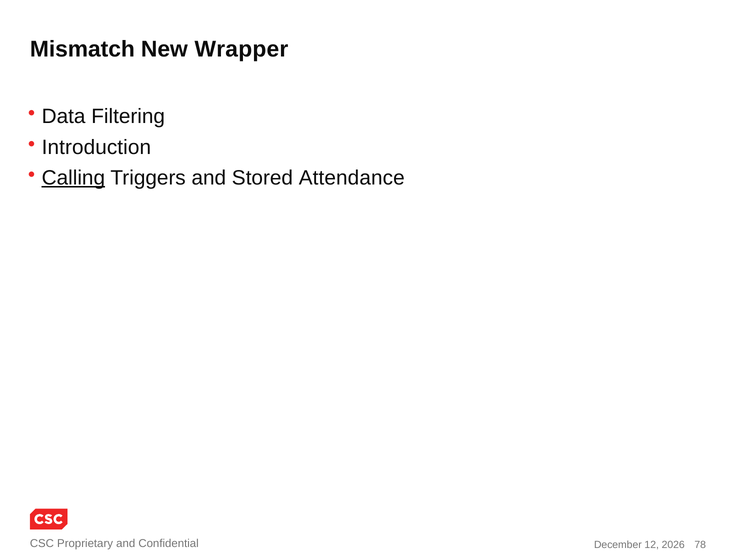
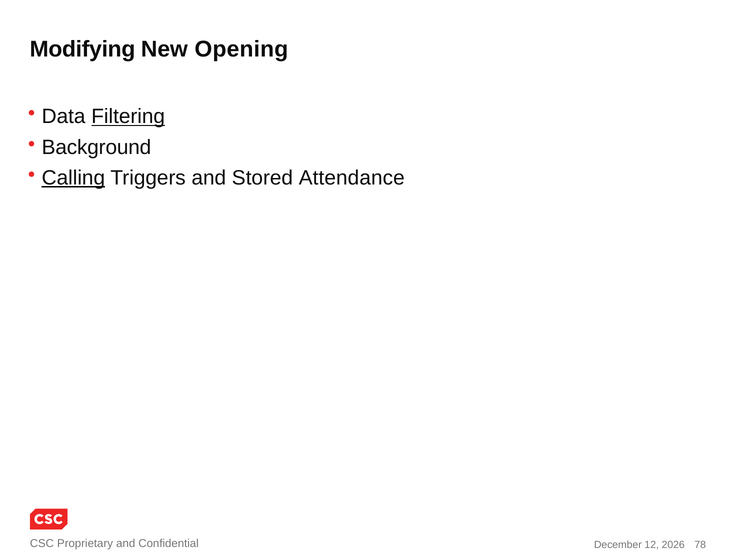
Mismatch: Mismatch -> Modifying (82, 49)
Wrapper: Wrapper -> Opening (241, 49)
Filtering underline: none -> present (128, 117)
Introduction: Introduction -> Background (96, 147)
